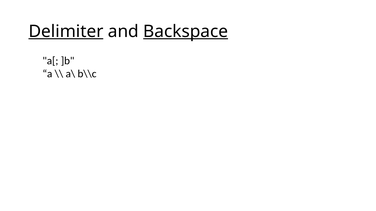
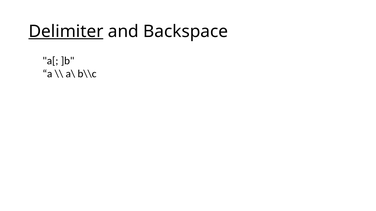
Backspace underline: present -> none (186, 31)
